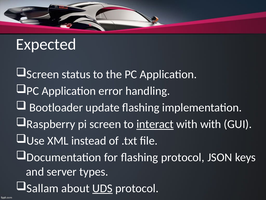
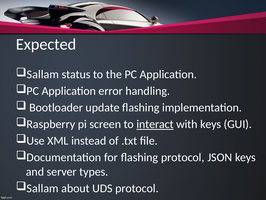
Screen: Screen -> Sallam (43, 74)
with with: with -> keys (211, 124)
UDS underline: present -> none (102, 188)
